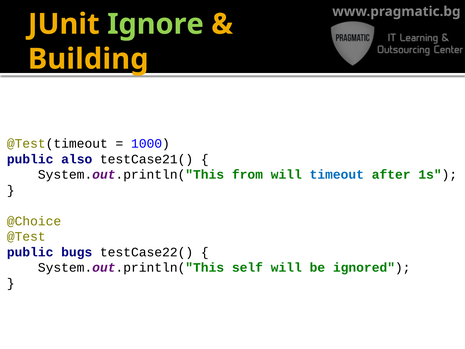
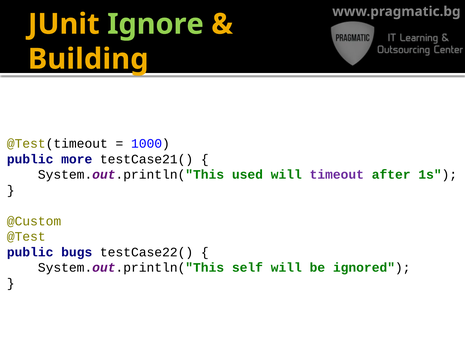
also: also -> more (77, 159)
from: from -> used (247, 174)
timeout colour: blue -> purple (337, 174)
@Choice: @Choice -> @Custom (34, 221)
